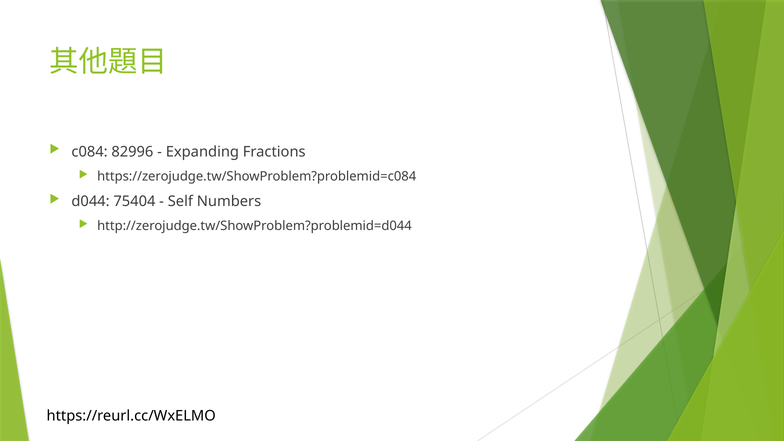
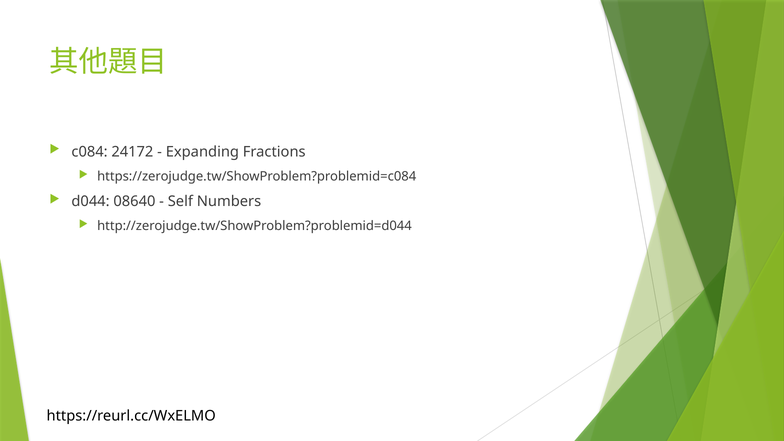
82996: 82996 -> 24172 (132, 152)
75404: 75404 -> 08640 (134, 201)
